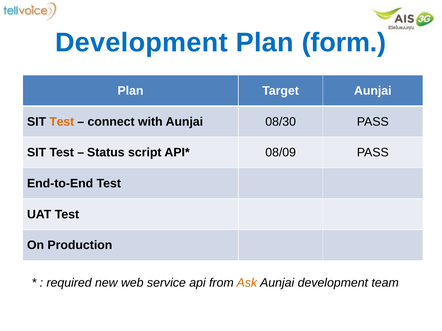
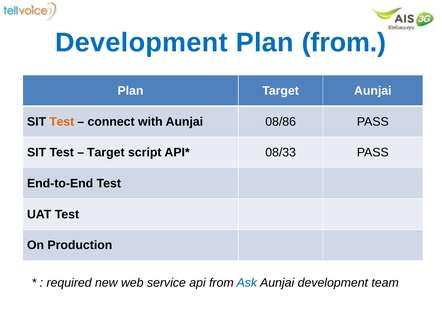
Plan form: form -> from (344, 43)
08/30: 08/30 -> 08/86 (281, 122)
Status: Status -> Target (106, 153)
08/09: 08/09 -> 08/33 (281, 153)
Ask colour: orange -> blue (247, 283)
